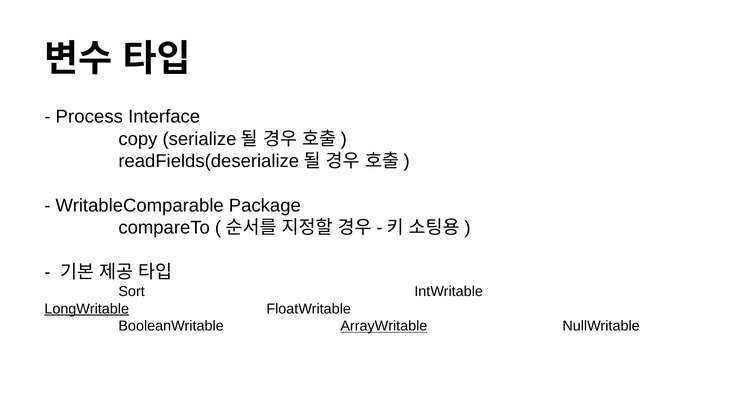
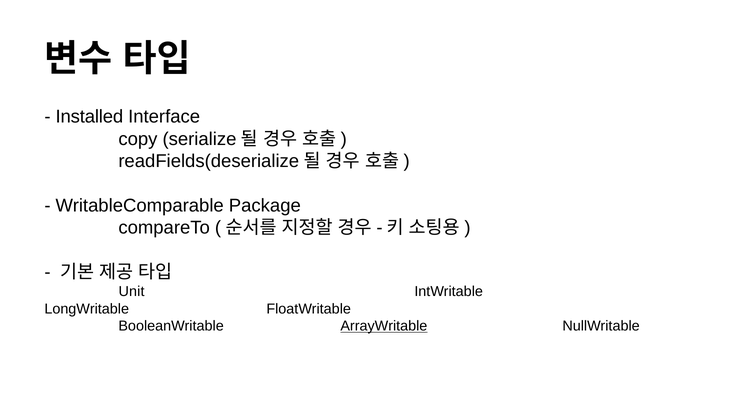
Process: Process -> Installed (89, 117)
Sort: Sort -> Unit (132, 292)
LongWritable underline: present -> none (87, 309)
